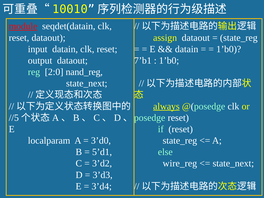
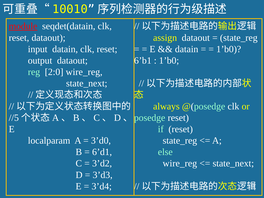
7’b1: 7’b1 -> 6’b1 (143, 61)
2:0 nand_reg: nand_reg -> wire_reg (84, 72)
always underline: present -> none (166, 106)
5’d1: 5’d1 -> 6’d1 (102, 152)
